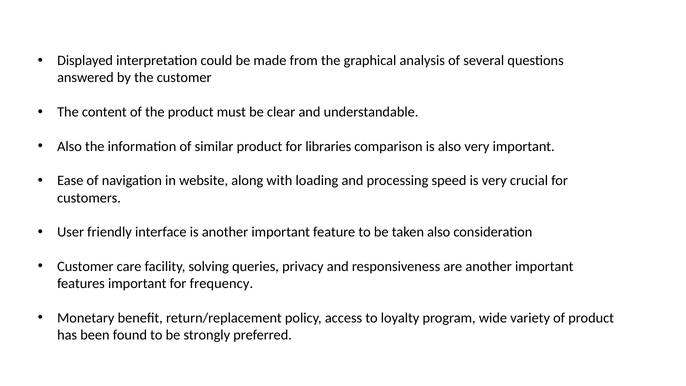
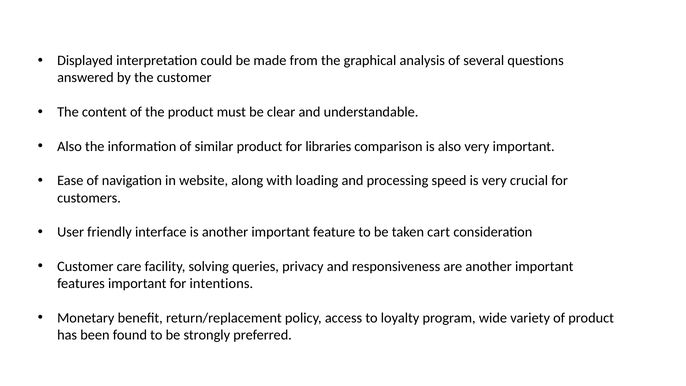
taken also: also -> cart (439, 232)
frequency: frequency -> intentions (221, 284)
